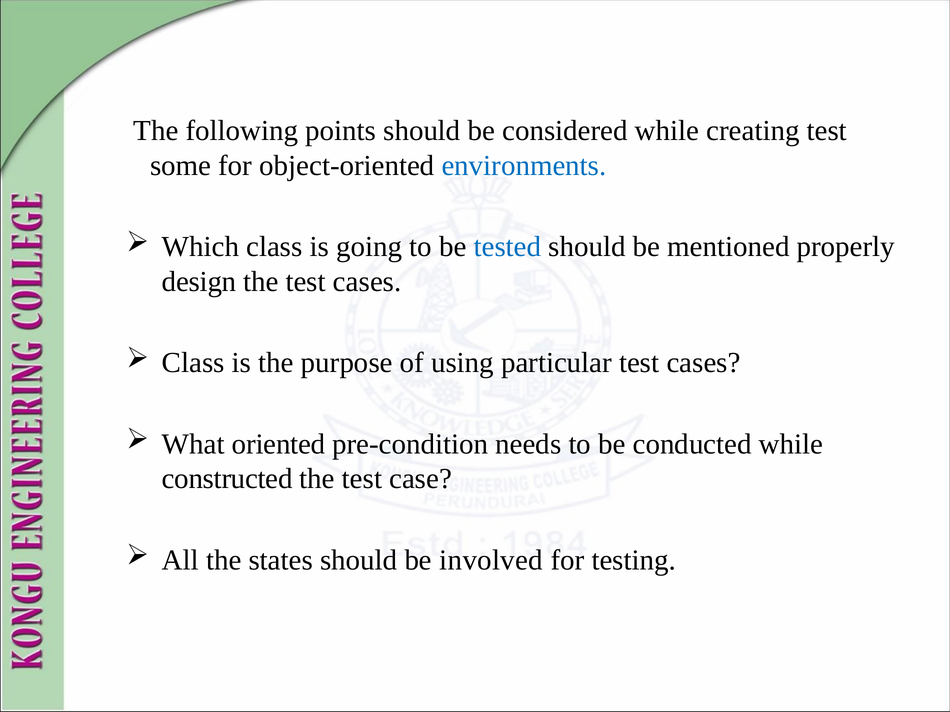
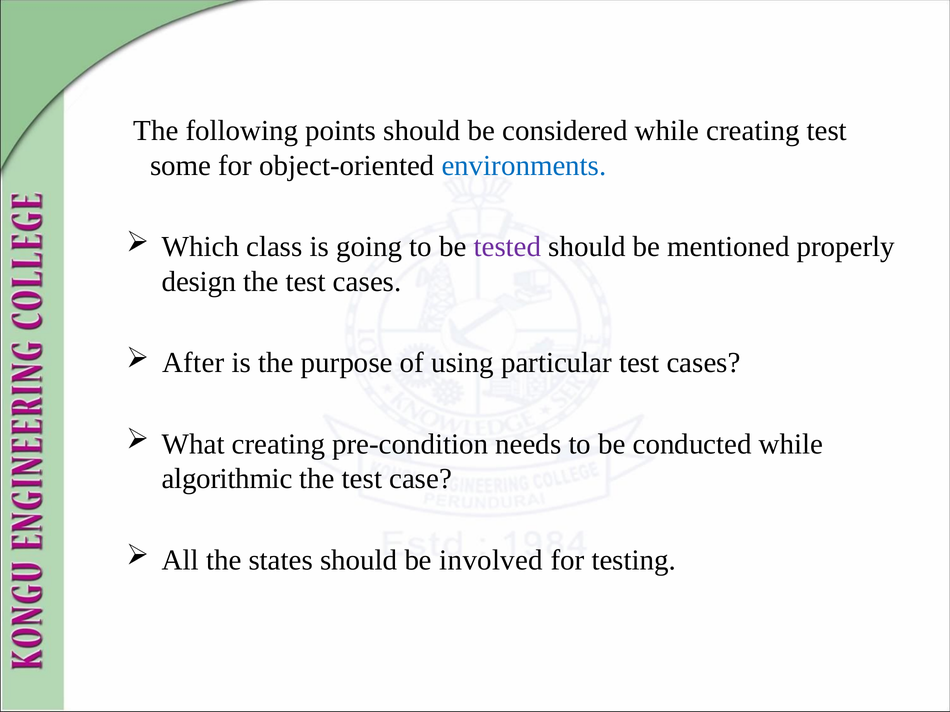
tested colour: blue -> purple (507, 247)
Class: Class -> After (193, 363)
What oriented: oriented -> creating (278, 444)
constructed: constructed -> algorithmic (227, 479)
